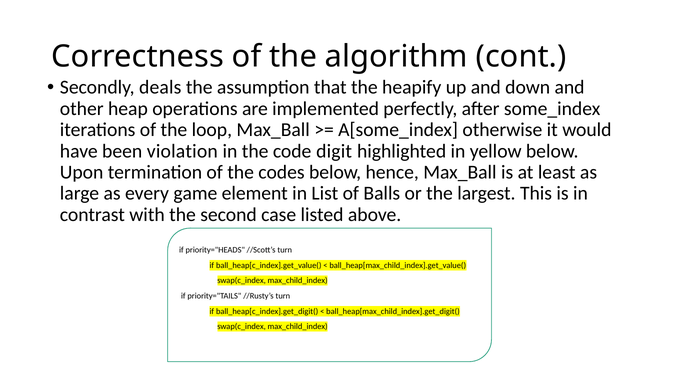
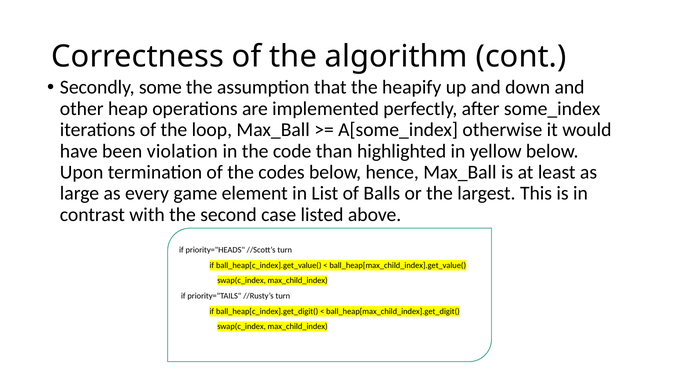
deals: deals -> some (160, 87)
digit: digit -> than (334, 151)
